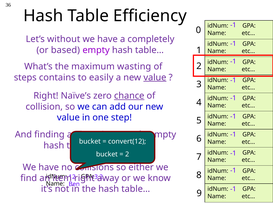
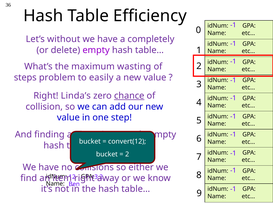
based: based -> delete (65, 50)
contains: contains -> problem (57, 78)
value underline: present -> none (155, 78)
Naïve’s: Naïve’s -> Linda’s (76, 96)
